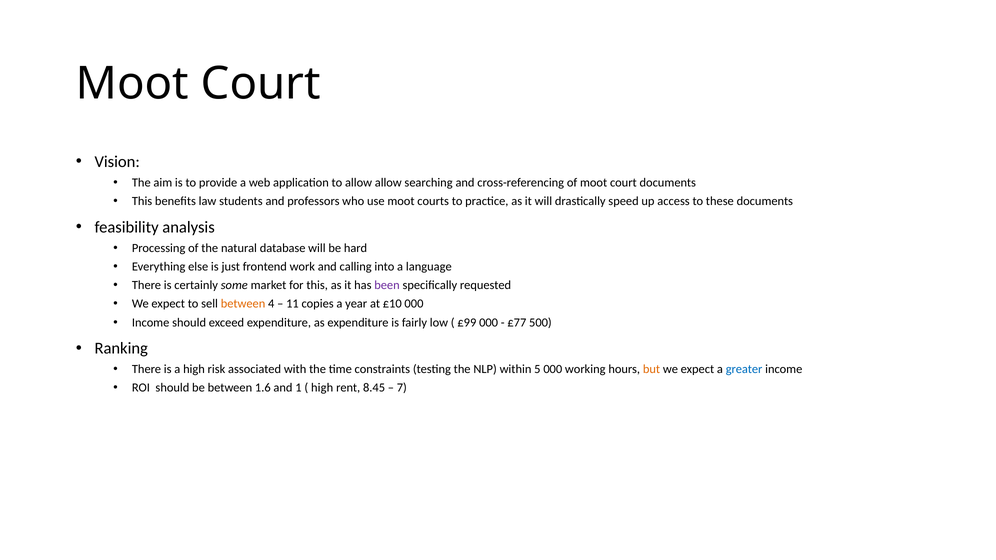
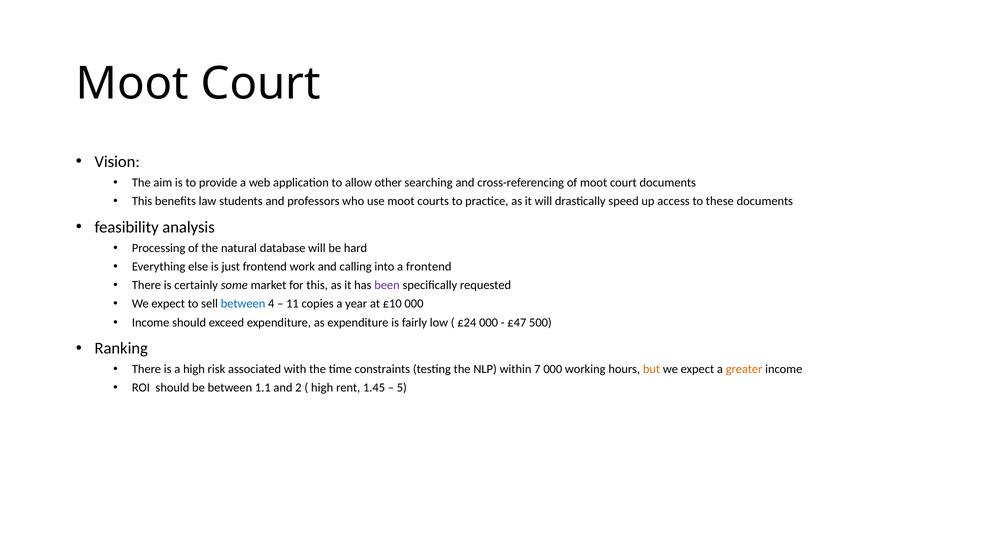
allow allow: allow -> other (388, 183)
a language: language -> frontend (429, 267)
between colour: orange -> blue (243, 304)
£99: £99 -> £24 (467, 323)
£77: £77 -> £47 (517, 323)
5: 5 -> 7 (537, 369)
greater colour: blue -> orange (744, 369)
1.6: 1.6 -> 1.1 (263, 388)
1: 1 -> 2 (298, 388)
8.45: 8.45 -> 1.45 (374, 388)
7: 7 -> 5 (402, 388)
